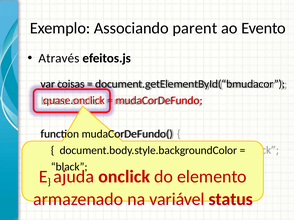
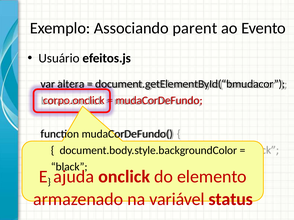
Através: Através -> Usuário (59, 58)
coisas: coisas -> altera (71, 84)
quase.onclick: quase.onclick -> corpo.onclick (74, 101)
